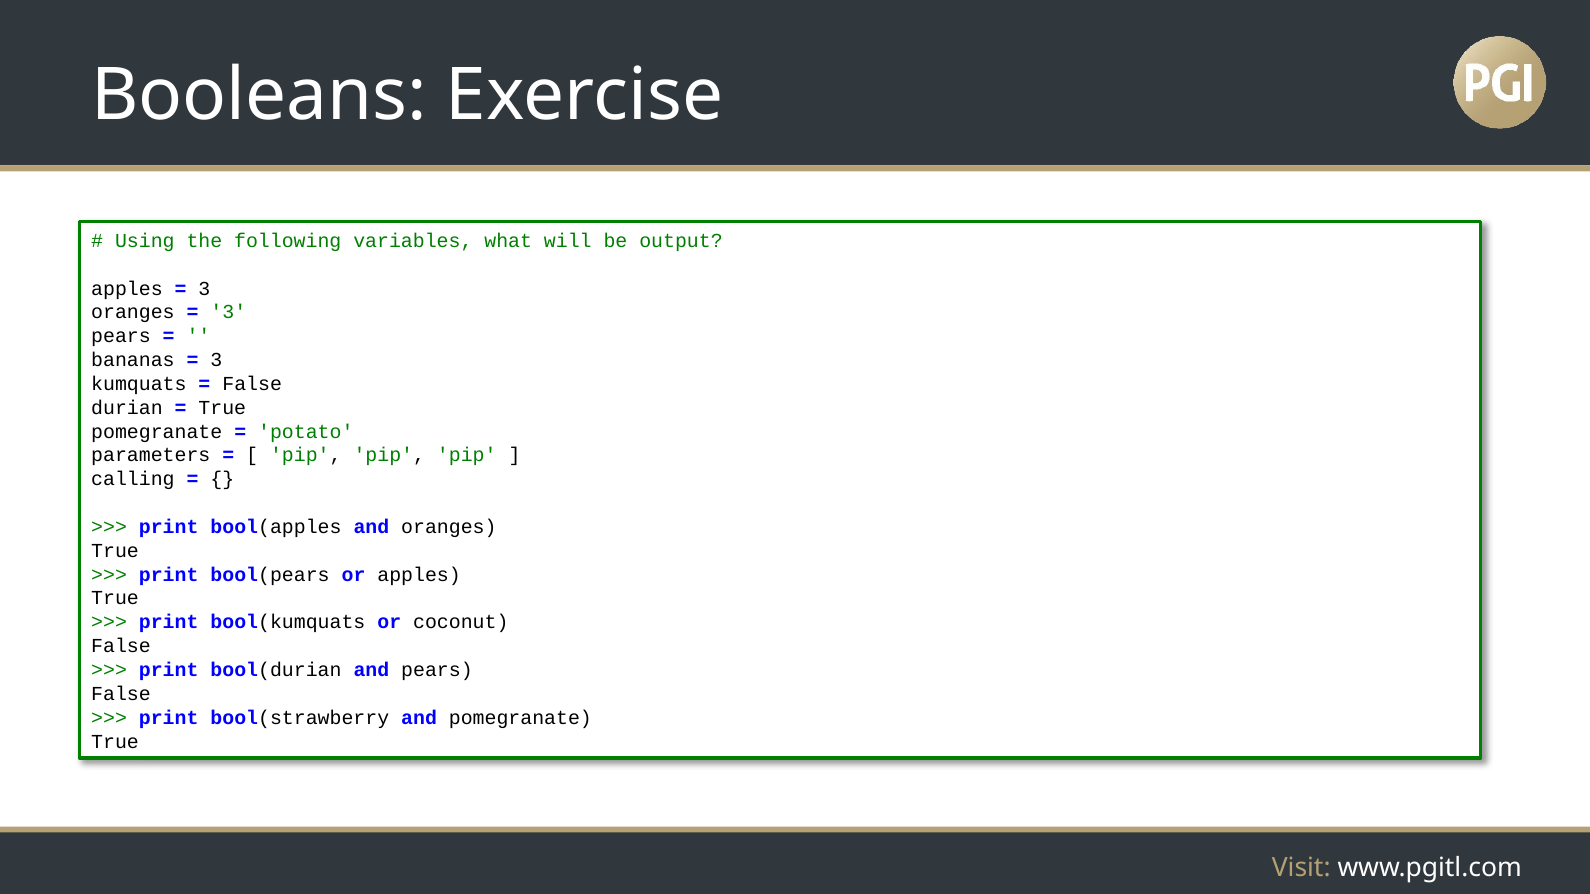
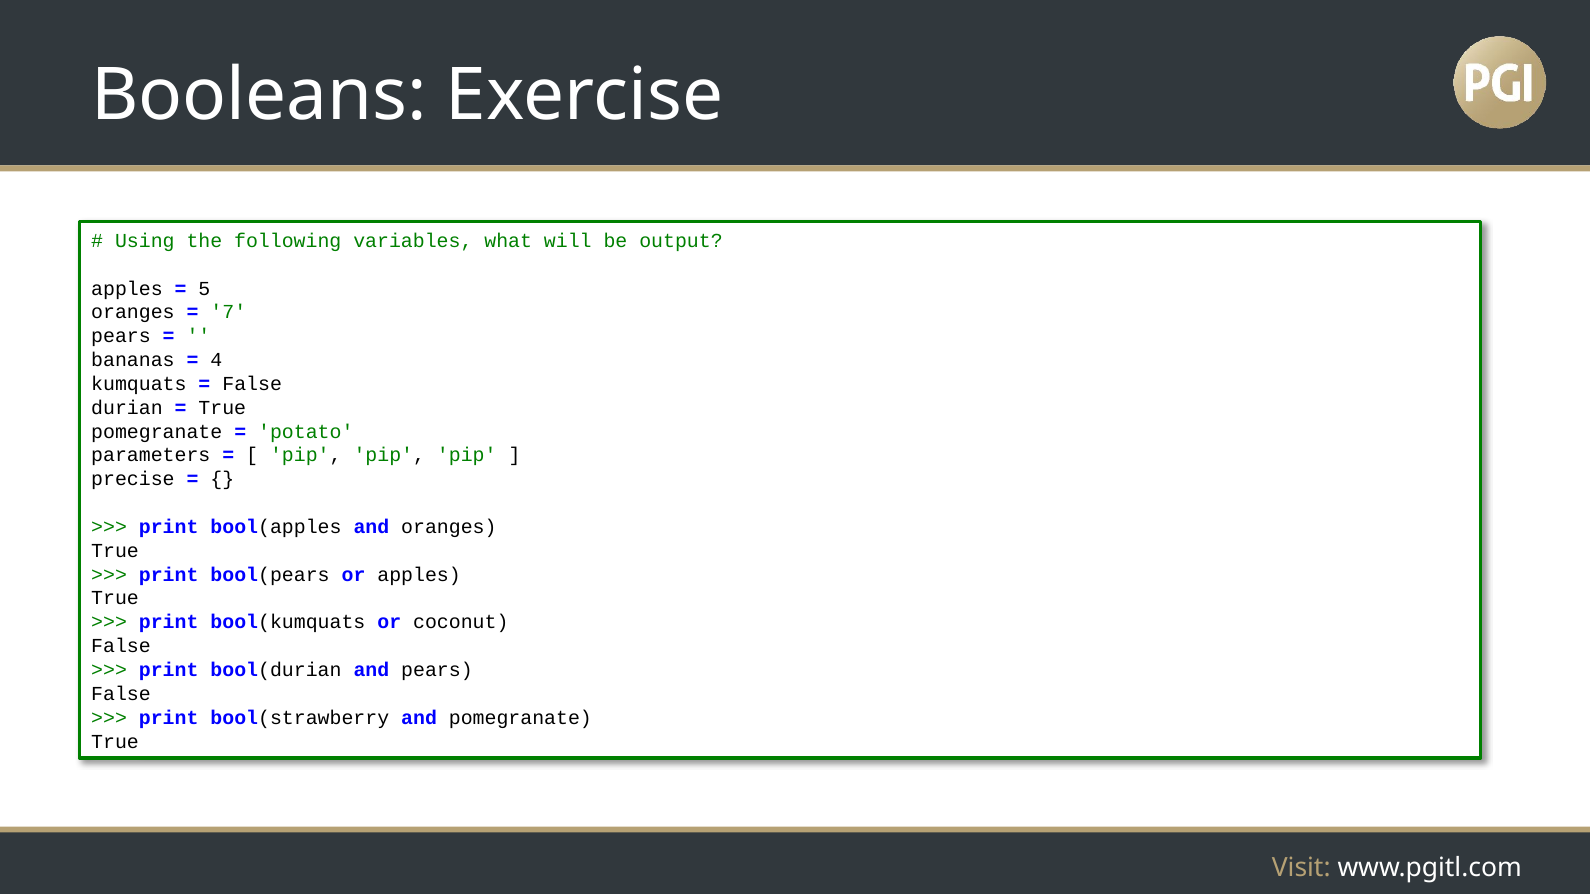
3: 3 -> 5 (204, 289)
3: 3 -> 7 (228, 312)
3: 3 -> 4 (216, 360)
calling: calling -> precise (133, 479)
